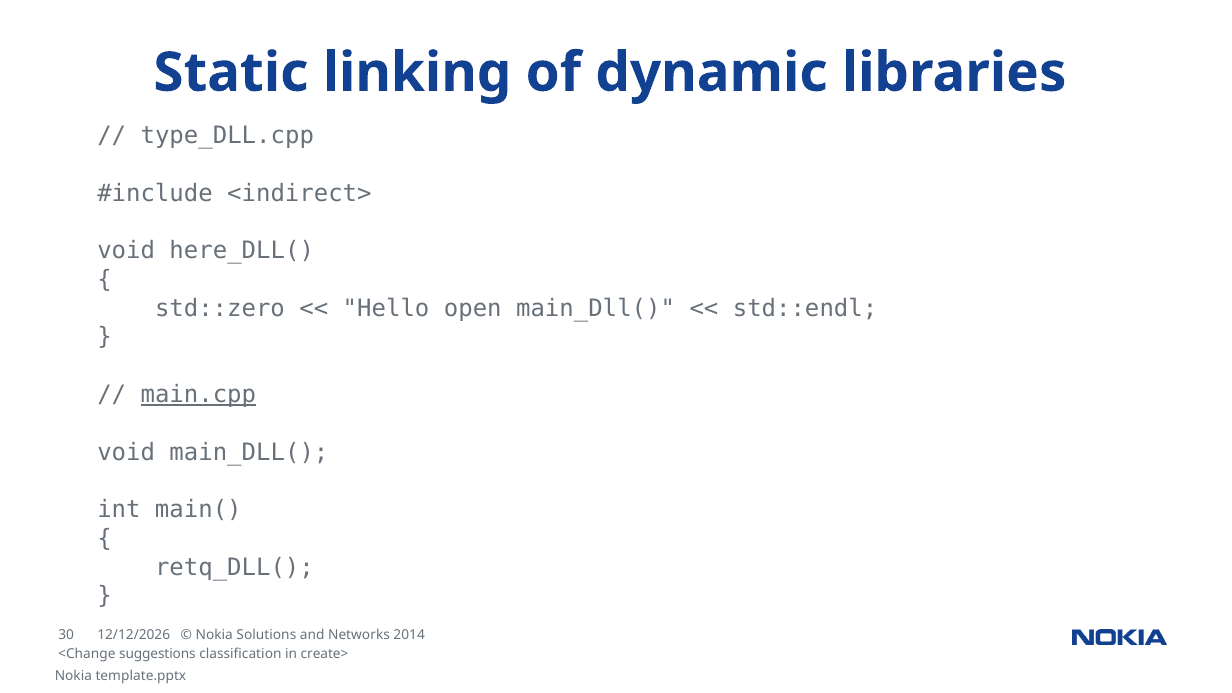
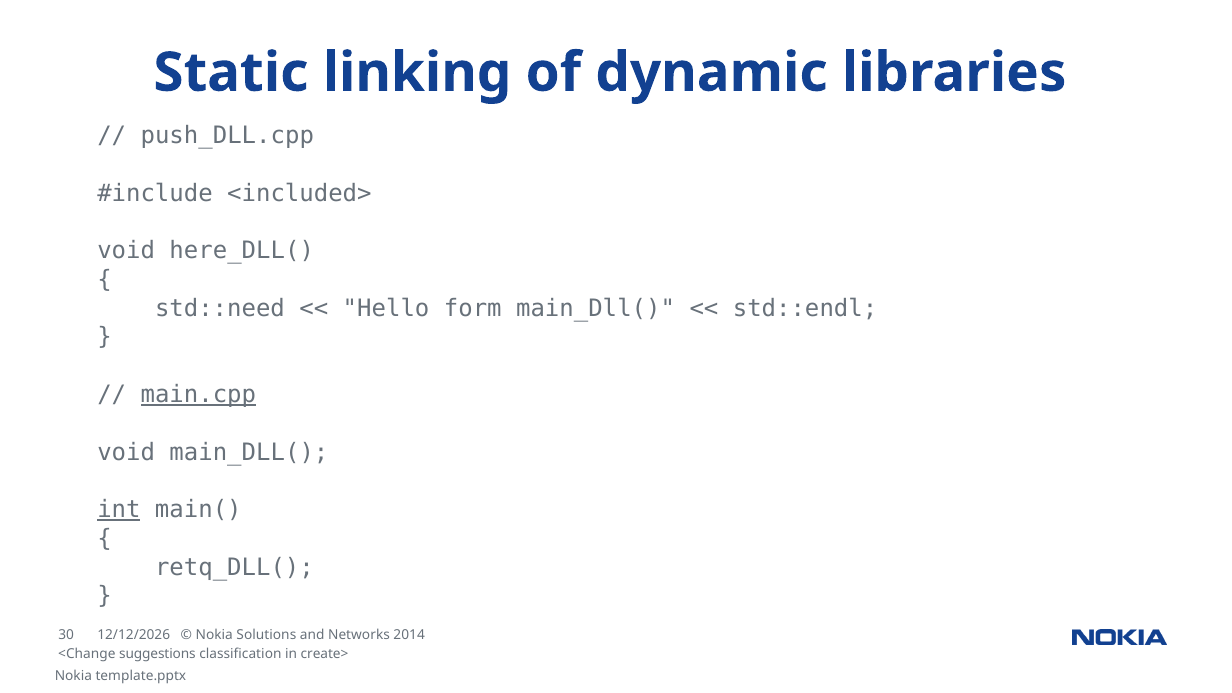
type_DLL.cpp: type_DLL.cpp -> push_DLL.cpp (227, 136)
<indirect>: <indirect> -> <included> (299, 193)
std::zero: std::zero -> std::need (220, 308)
open: open -> form (473, 308)
int underline: none -> present (119, 510)
